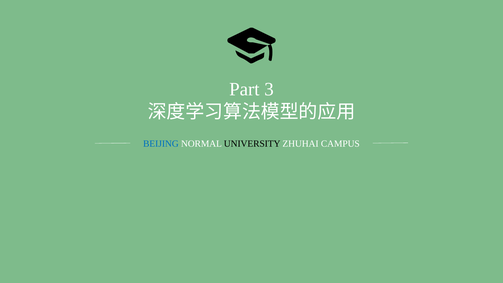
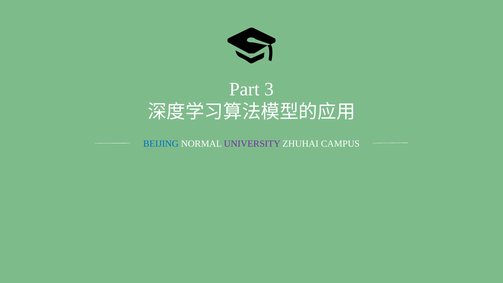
UNIVERSITY colour: black -> purple (252, 144)
